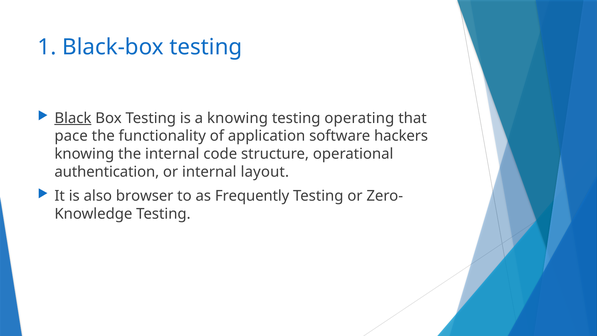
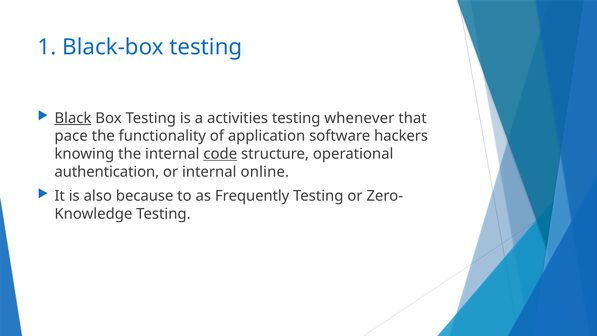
a knowing: knowing -> activities (238, 118)
operating: operating -> whenever (359, 118)
code underline: none -> present (220, 154)
layout: layout -> online (265, 172)
browser: browser -> because (145, 196)
